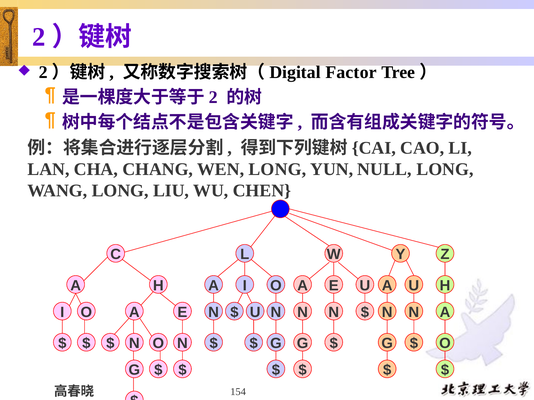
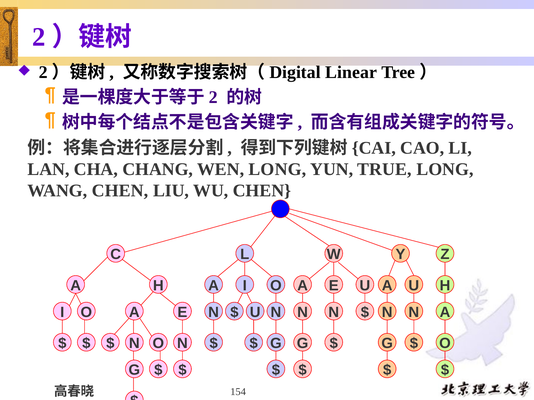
Factor: Factor -> Linear (351, 72)
NULL: NULL -> TRUE (384, 169)
WANG LONG: LONG -> CHEN (120, 191)
